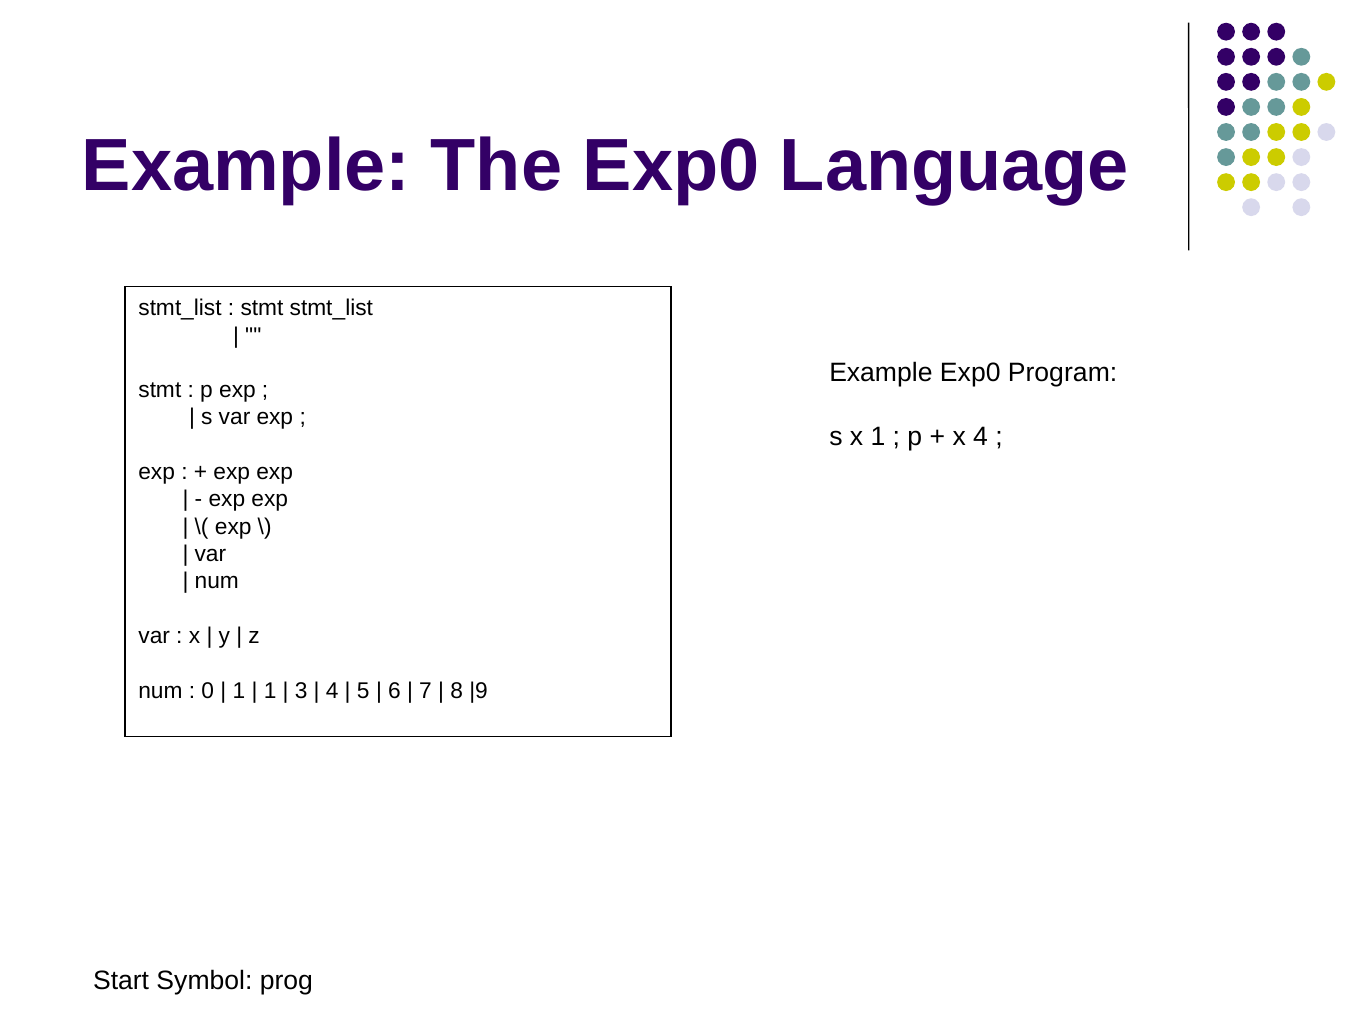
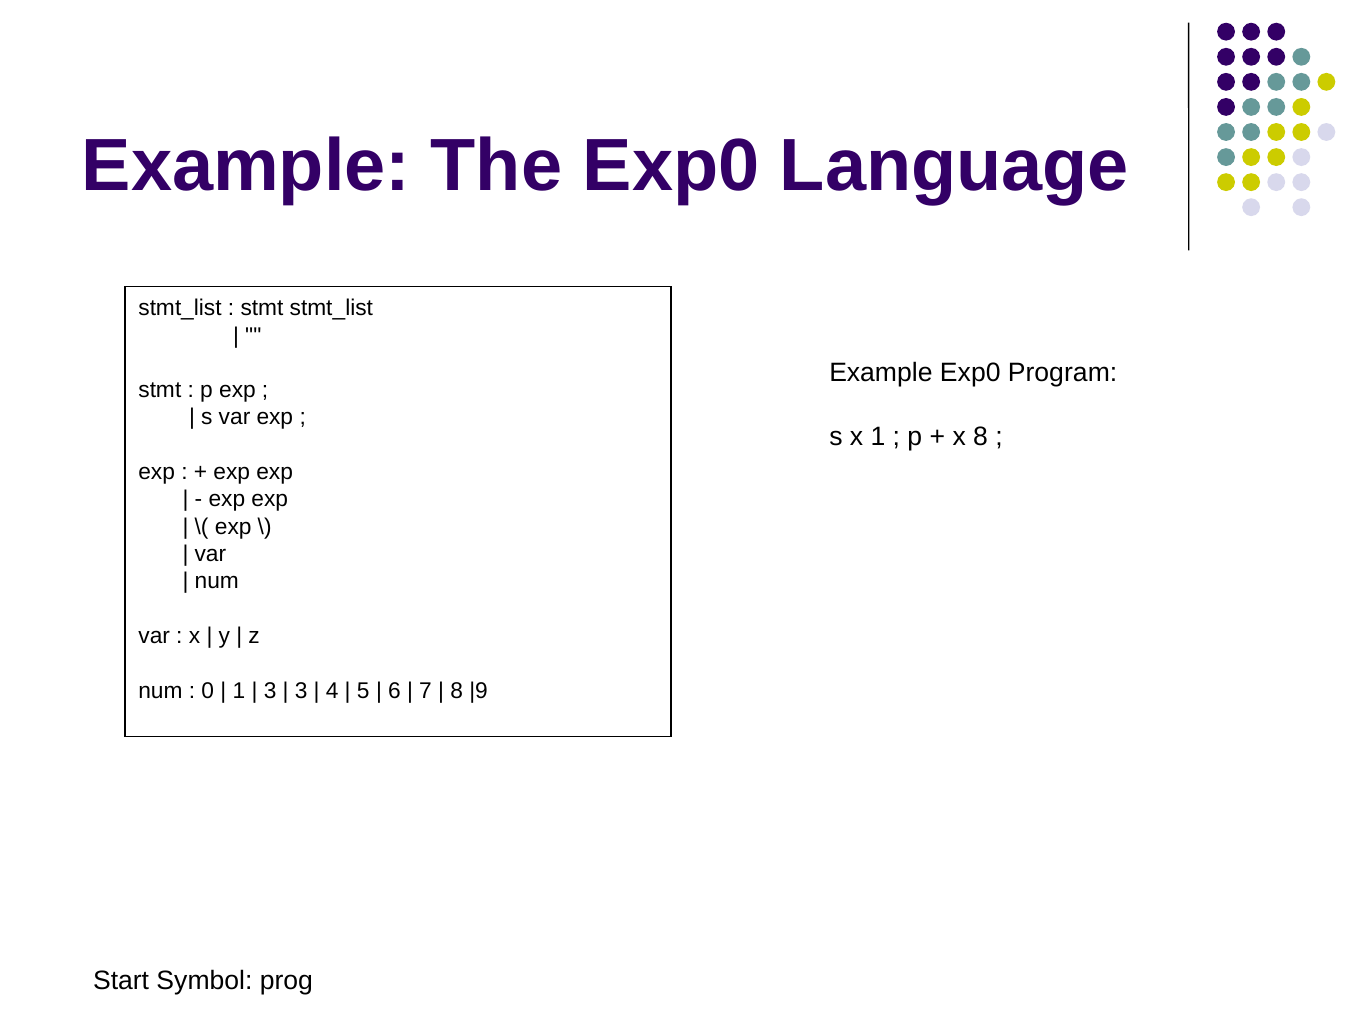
x 4: 4 -> 8 (981, 436)
1: 1 -> 3 (270, 690)
